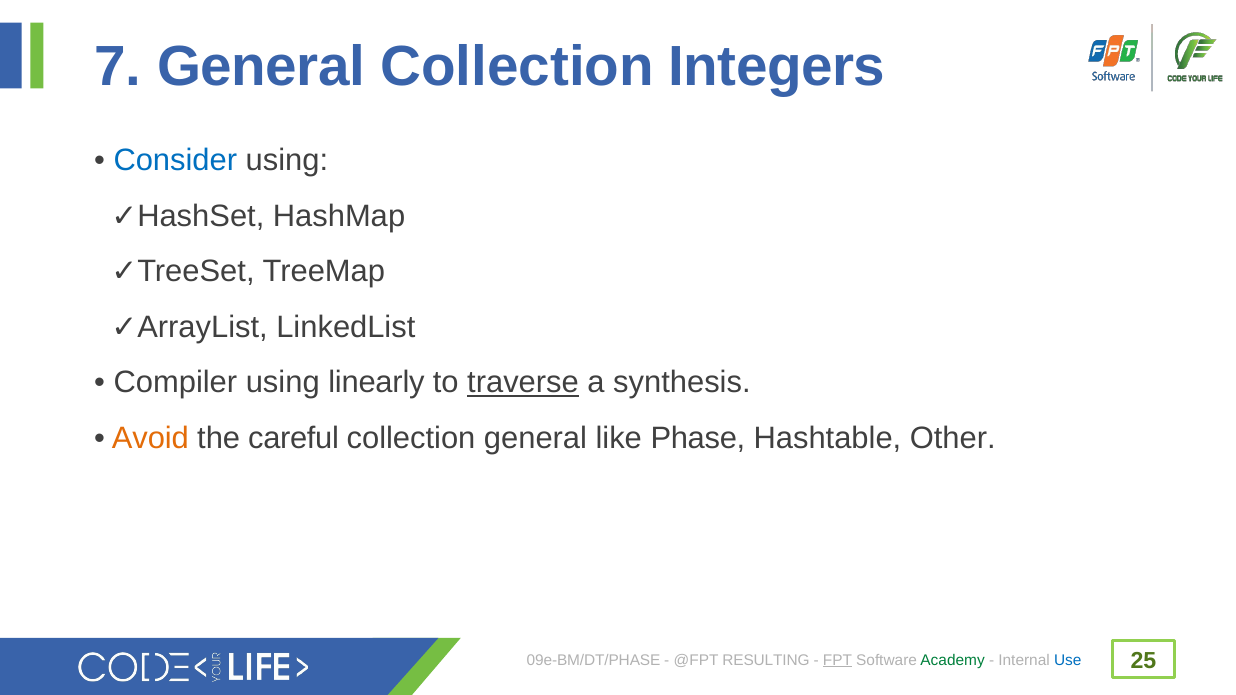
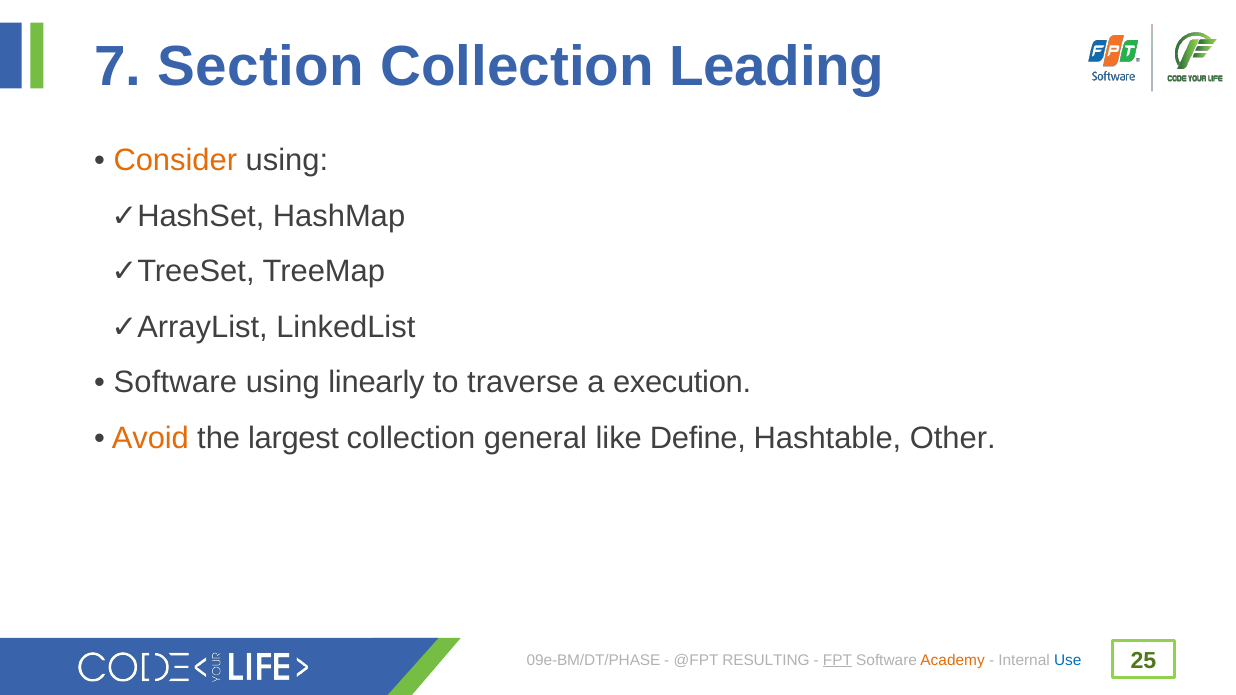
7 General: General -> Section (261, 67)
Integers: Integers -> Leading (777, 67)
Consider colour: blue -> orange (175, 160)
Compiler: Compiler -> Software (175, 383)
traverse underline: present -> none (523, 383)
synthesis: synthesis -> execution (682, 383)
careful: careful -> largest (294, 438)
Phase: Phase -> Define (698, 438)
Academy colour: green -> orange (953, 660)
